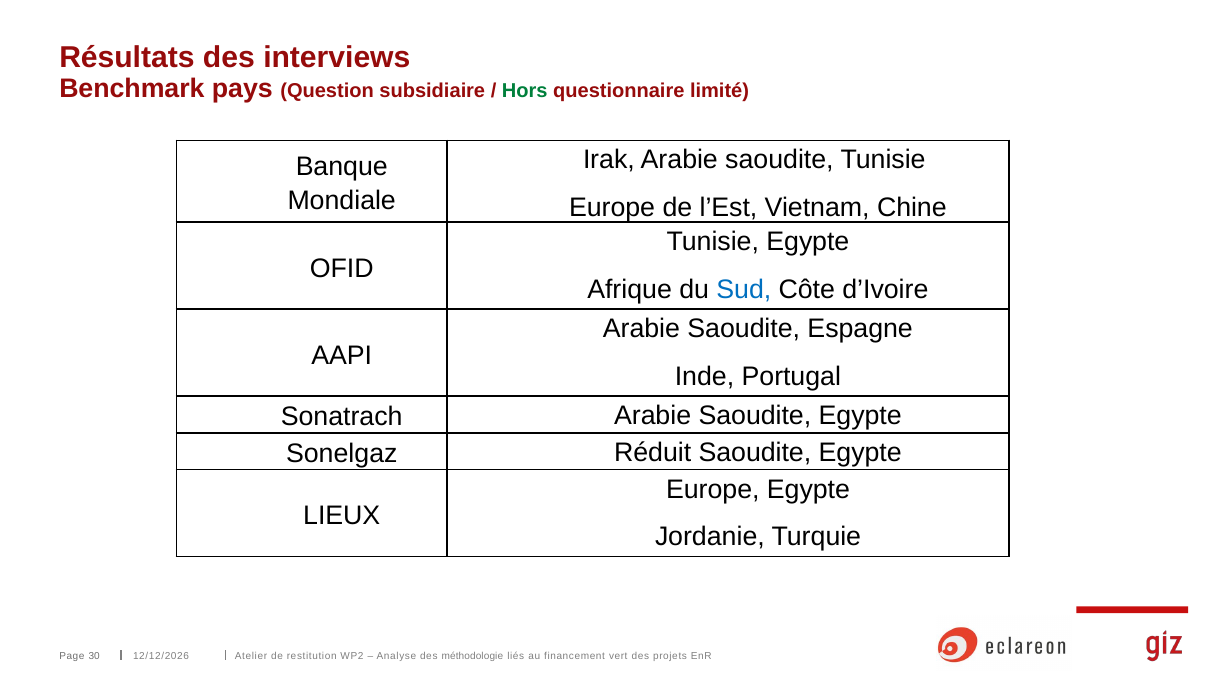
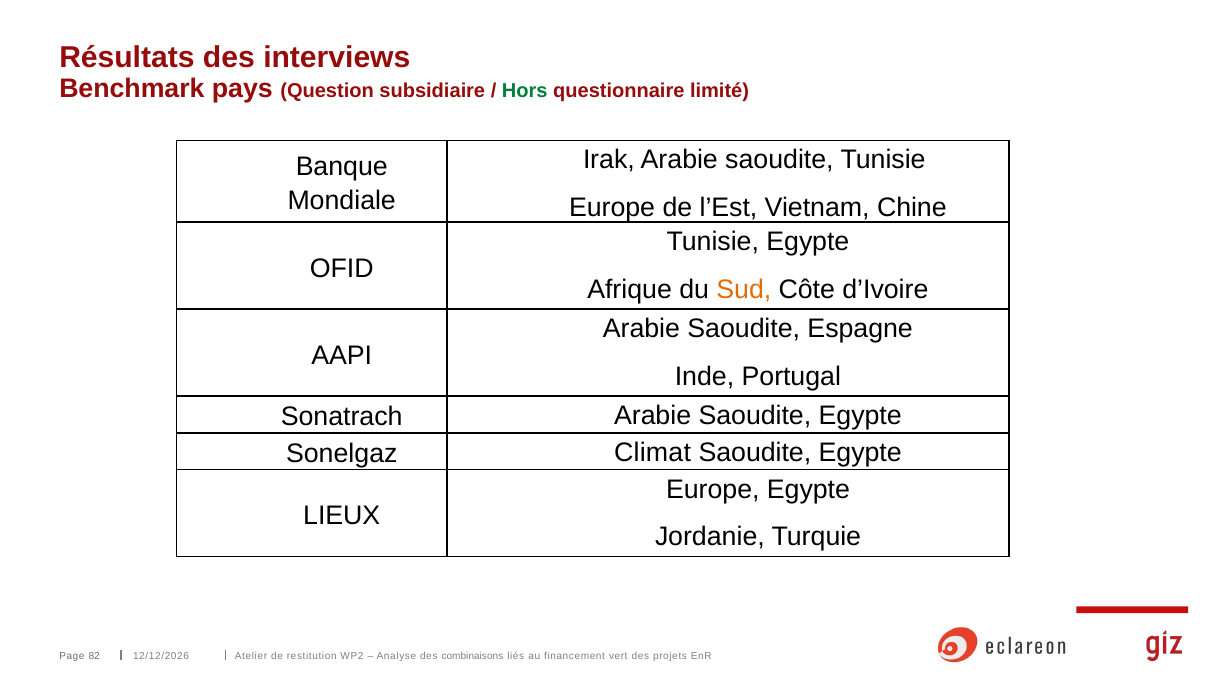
Sud colour: blue -> orange (744, 289)
Réduit: Réduit -> Climat (653, 452)
30: 30 -> 82 (94, 656)
méthodologie: méthodologie -> combinaisons (472, 656)
